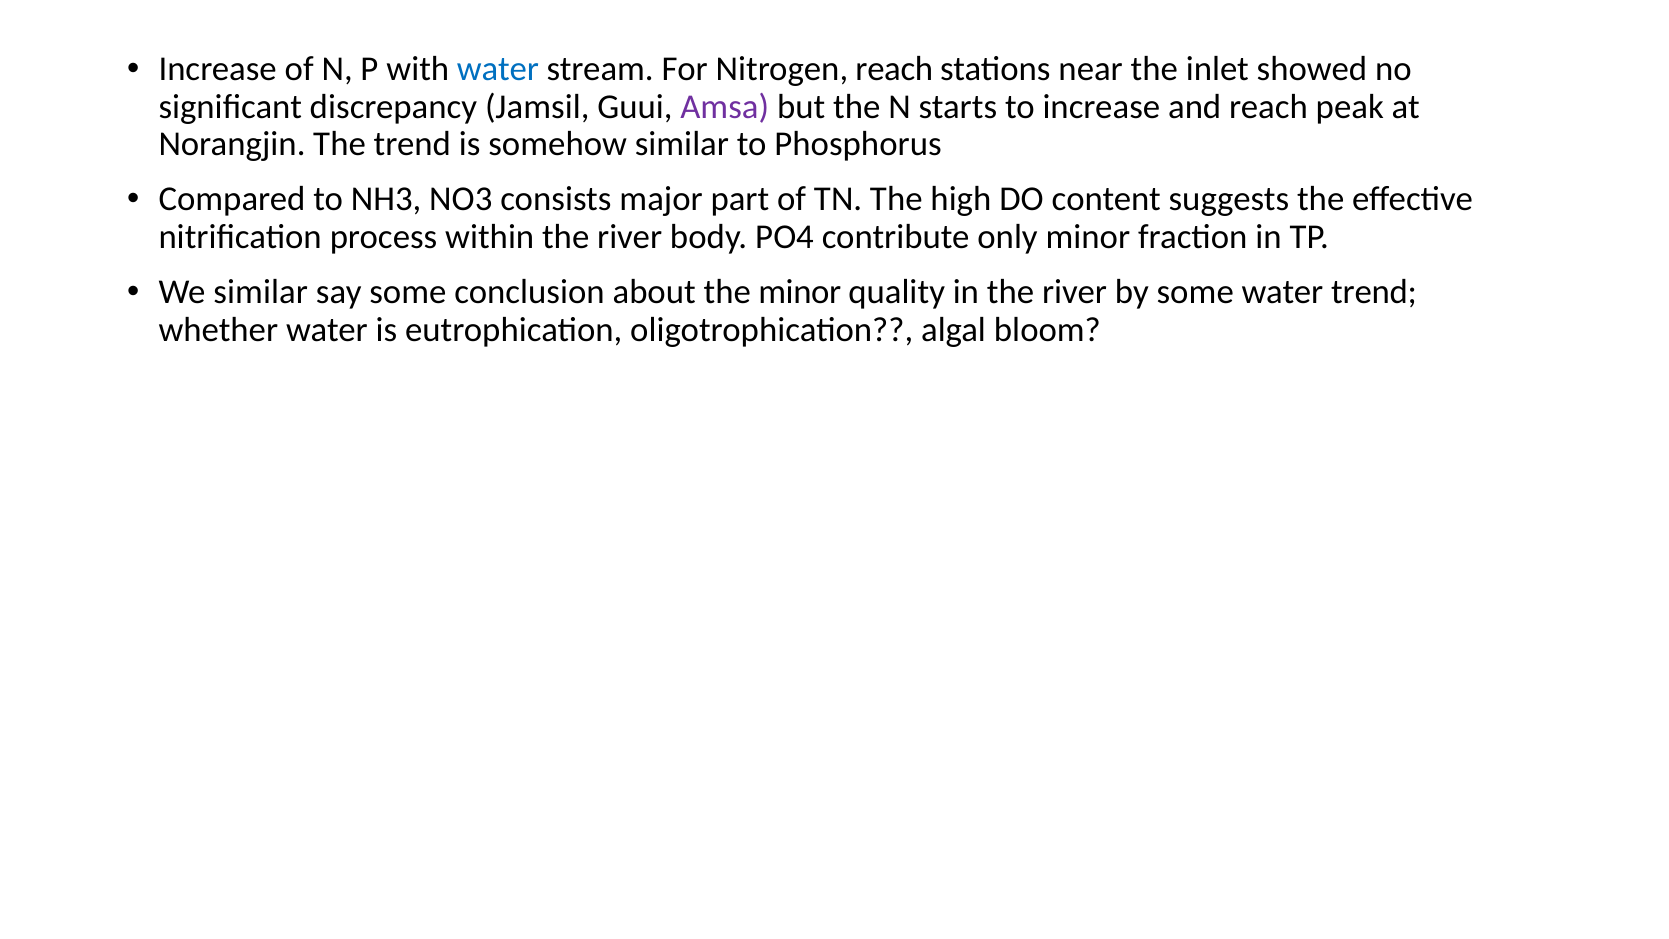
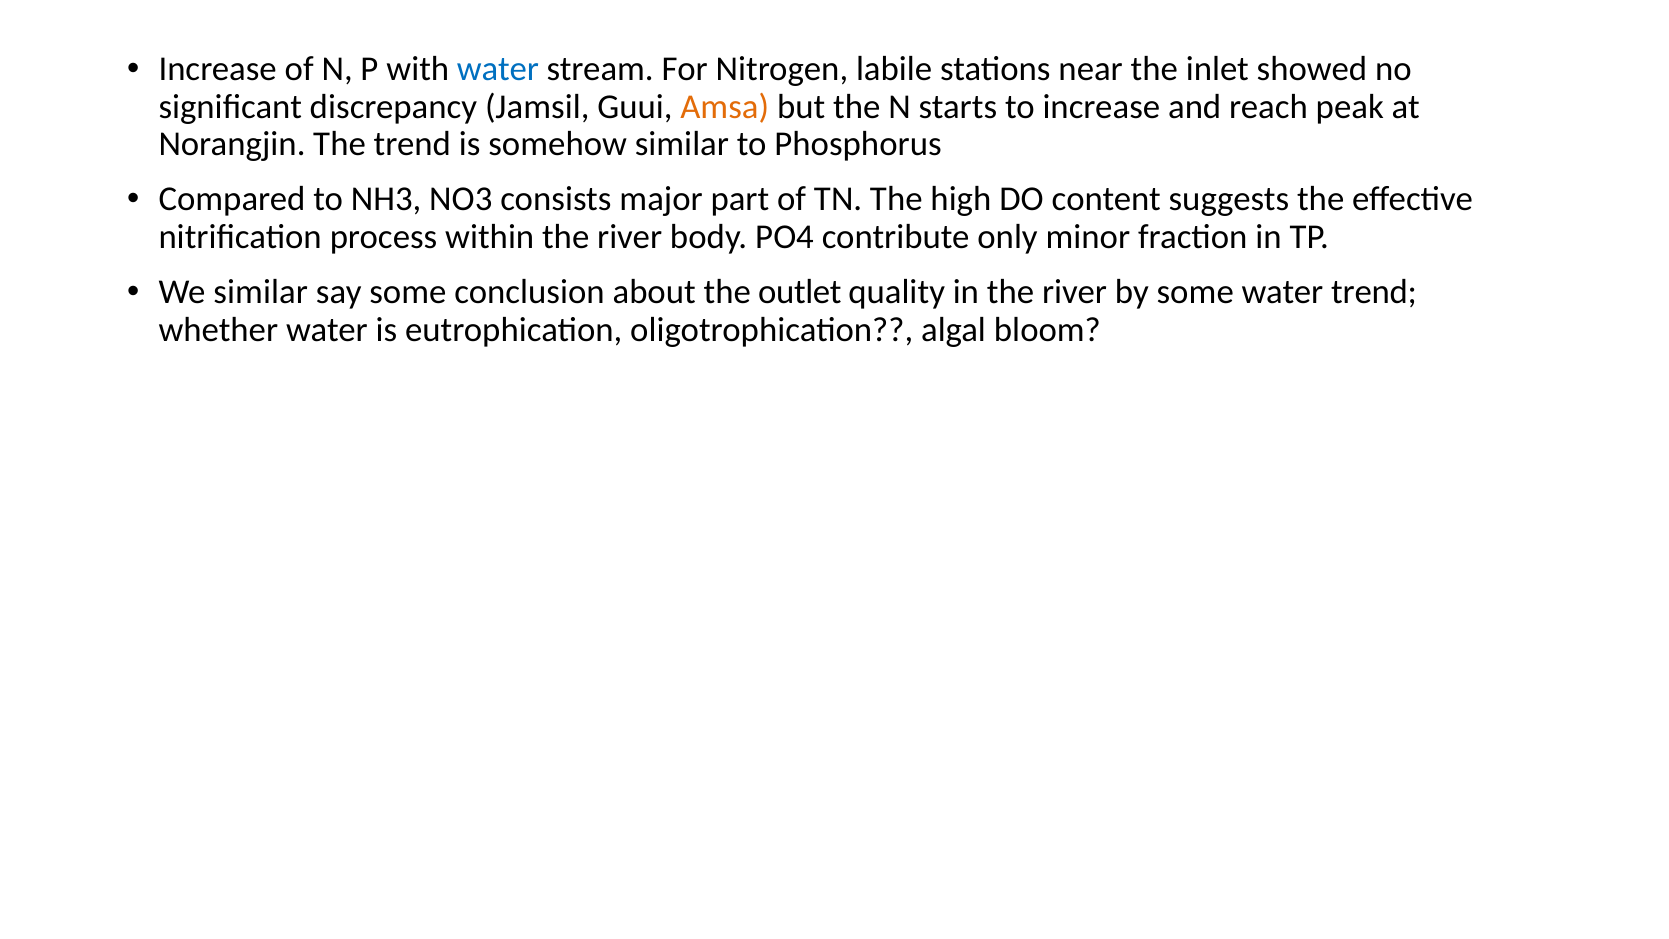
Nitrogen reach: reach -> labile (894, 69)
Amsa colour: purple -> orange (725, 107)
the minor: minor -> outlet (800, 292)
